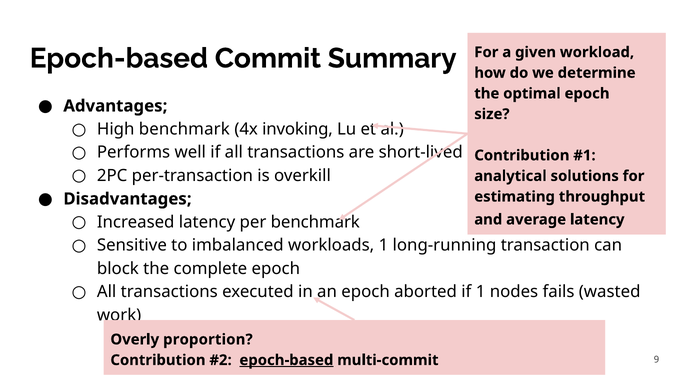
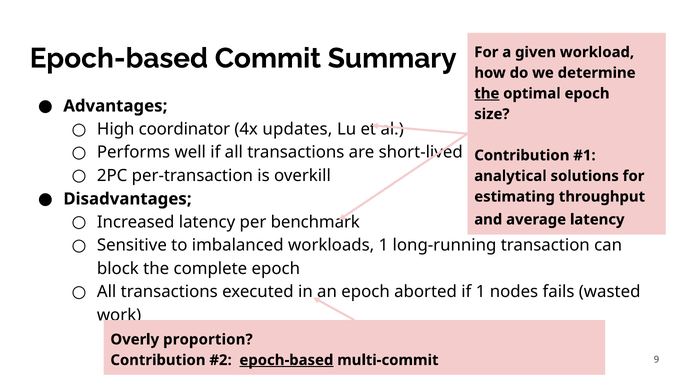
the underline: none -> present (487, 93)
High benchmark: benchmark -> coordinator (184, 129)
invoking: invoking -> updates (297, 129)
